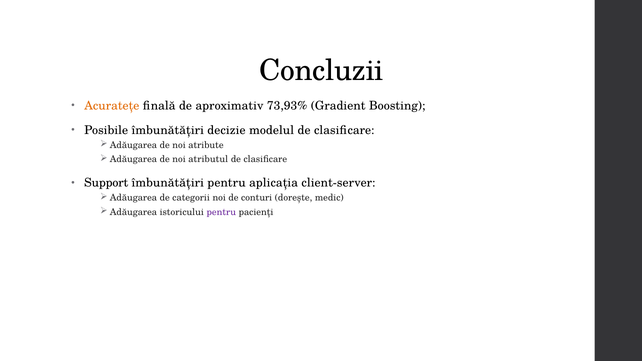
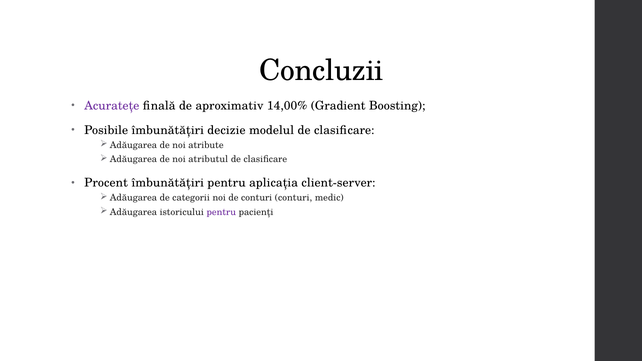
Acuratețe colour: orange -> purple (112, 106)
73,93%: 73,93% -> 14,00% (287, 106)
Support: Support -> Procent (106, 183)
conturi dorește: dorește -> conturi (294, 198)
